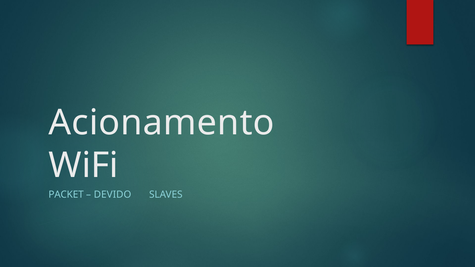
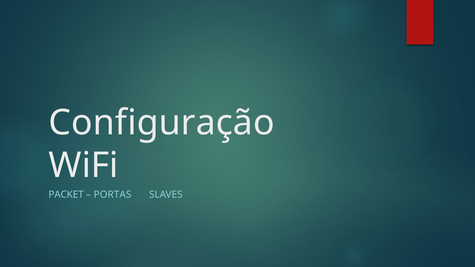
Acionamento: Acionamento -> Configuração (162, 123)
DEVIDO: DEVIDO -> PORTAS (113, 195)
